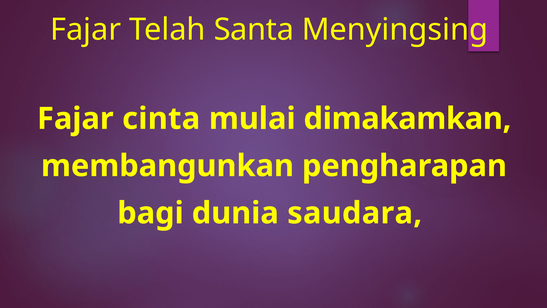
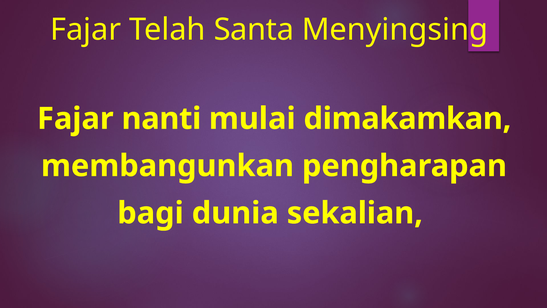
cinta: cinta -> nanti (161, 119)
saudara: saudara -> sekalian (355, 213)
